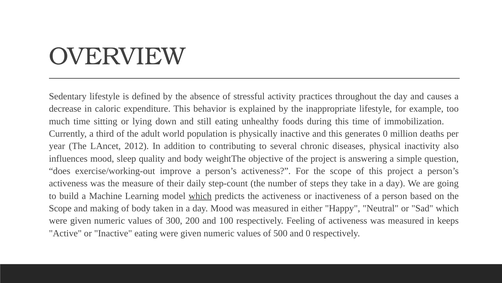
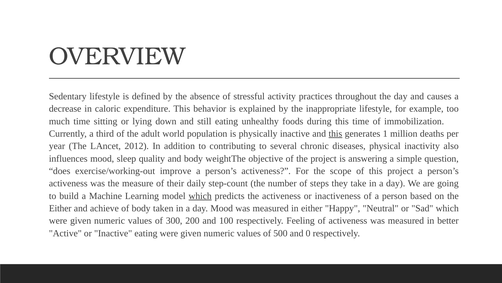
this underline: none -> present (335, 133)
generates 0: 0 -> 1 (385, 133)
Scope: Scope -> Either (60, 208)
making: making -> achieve (104, 208)
keeps: keeps -> better (448, 220)
